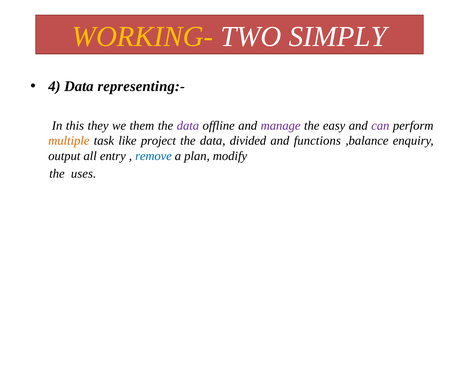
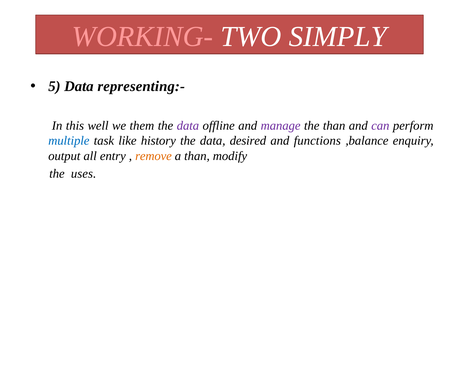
WORKING- colour: yellow -> pink (143, 36)
4: 4 -> 5 (54, 86)
they: they -> well (98, 125)
the easy: easy -> than (334, 125)
multiple colour: orange -> blue (69, 141)
project: project -> history (158, 141)
divided: divided -> desired (248, 141)
remove colour: blue -> orange (153, 156)
a plan: plan -> than (197, 156)
